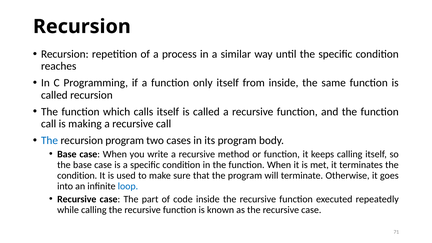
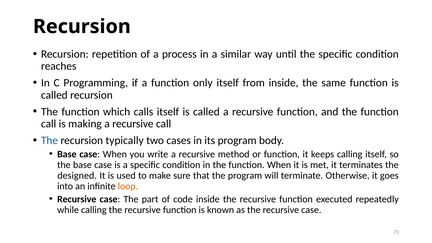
recursion program: program -> typically (125, 140)
condition: condition -> designed (77, 175)
loop colour: blue -> orange (128, 186)
